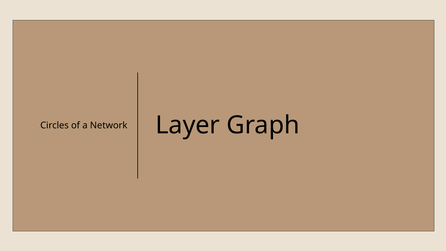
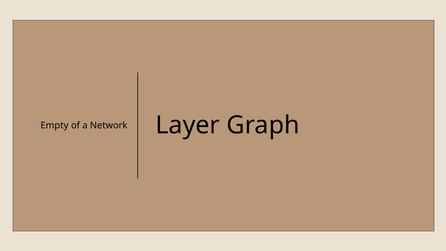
Circles: Circles -> Empty (54, 125)
